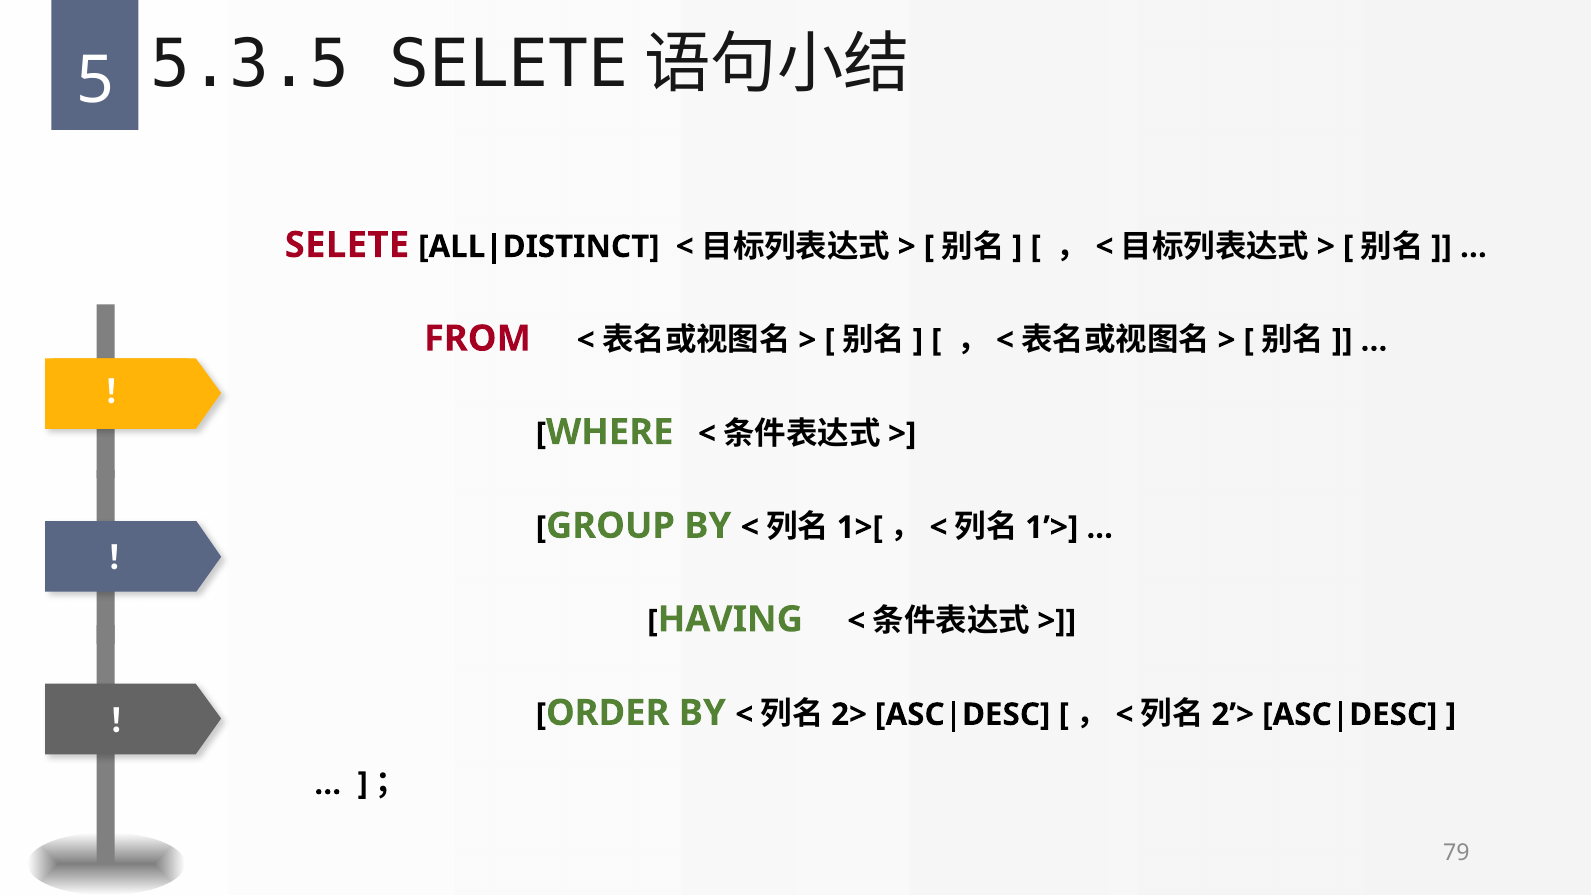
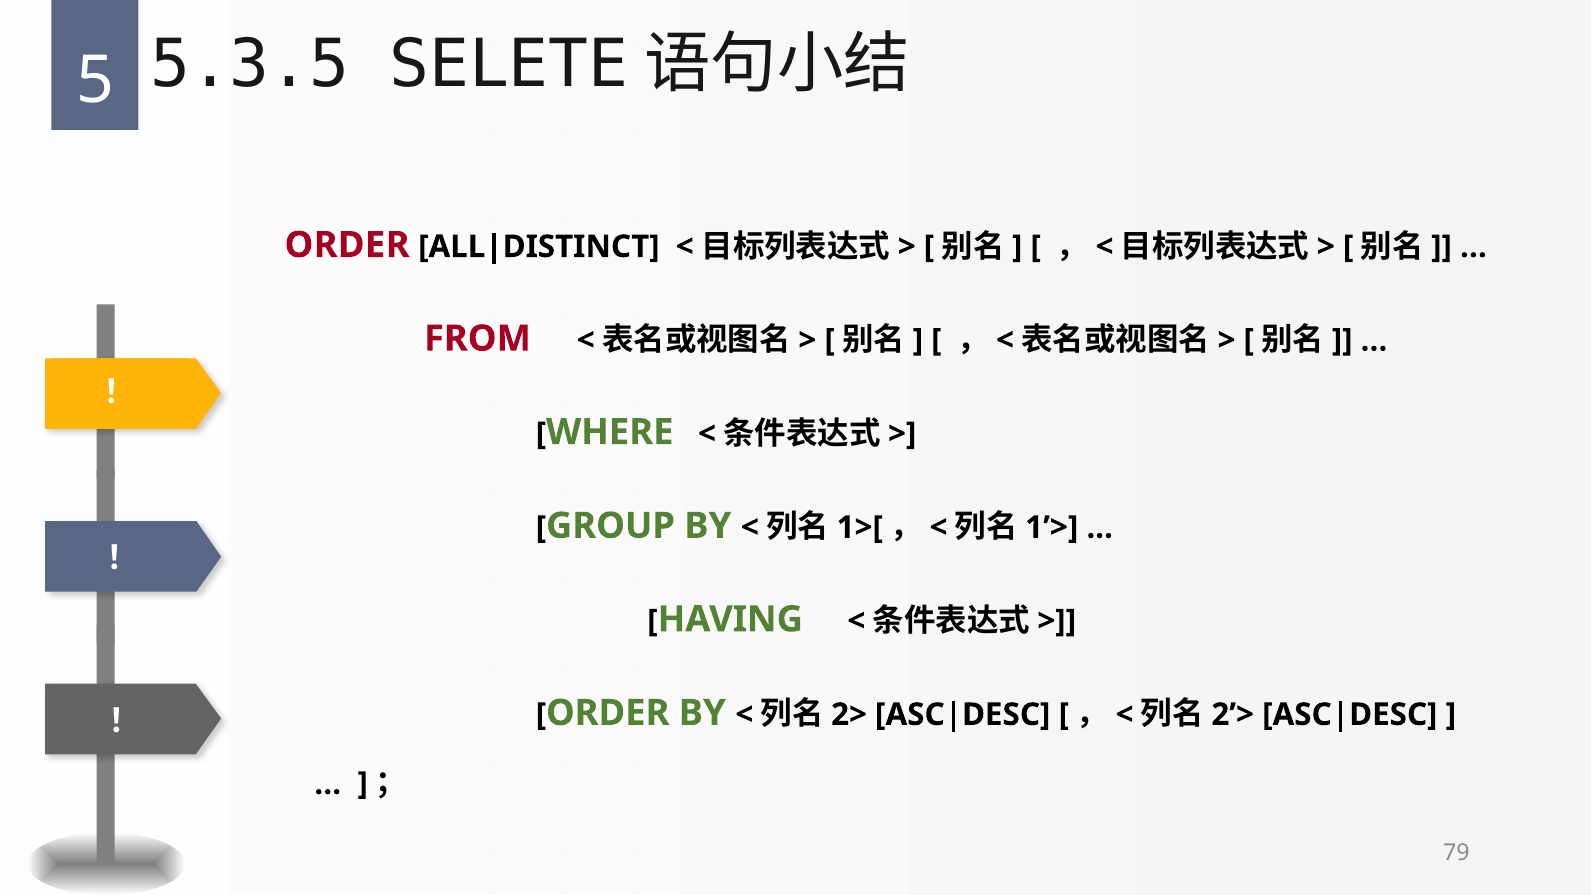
SELETE: SELETE -> ORDER (347, 245)
